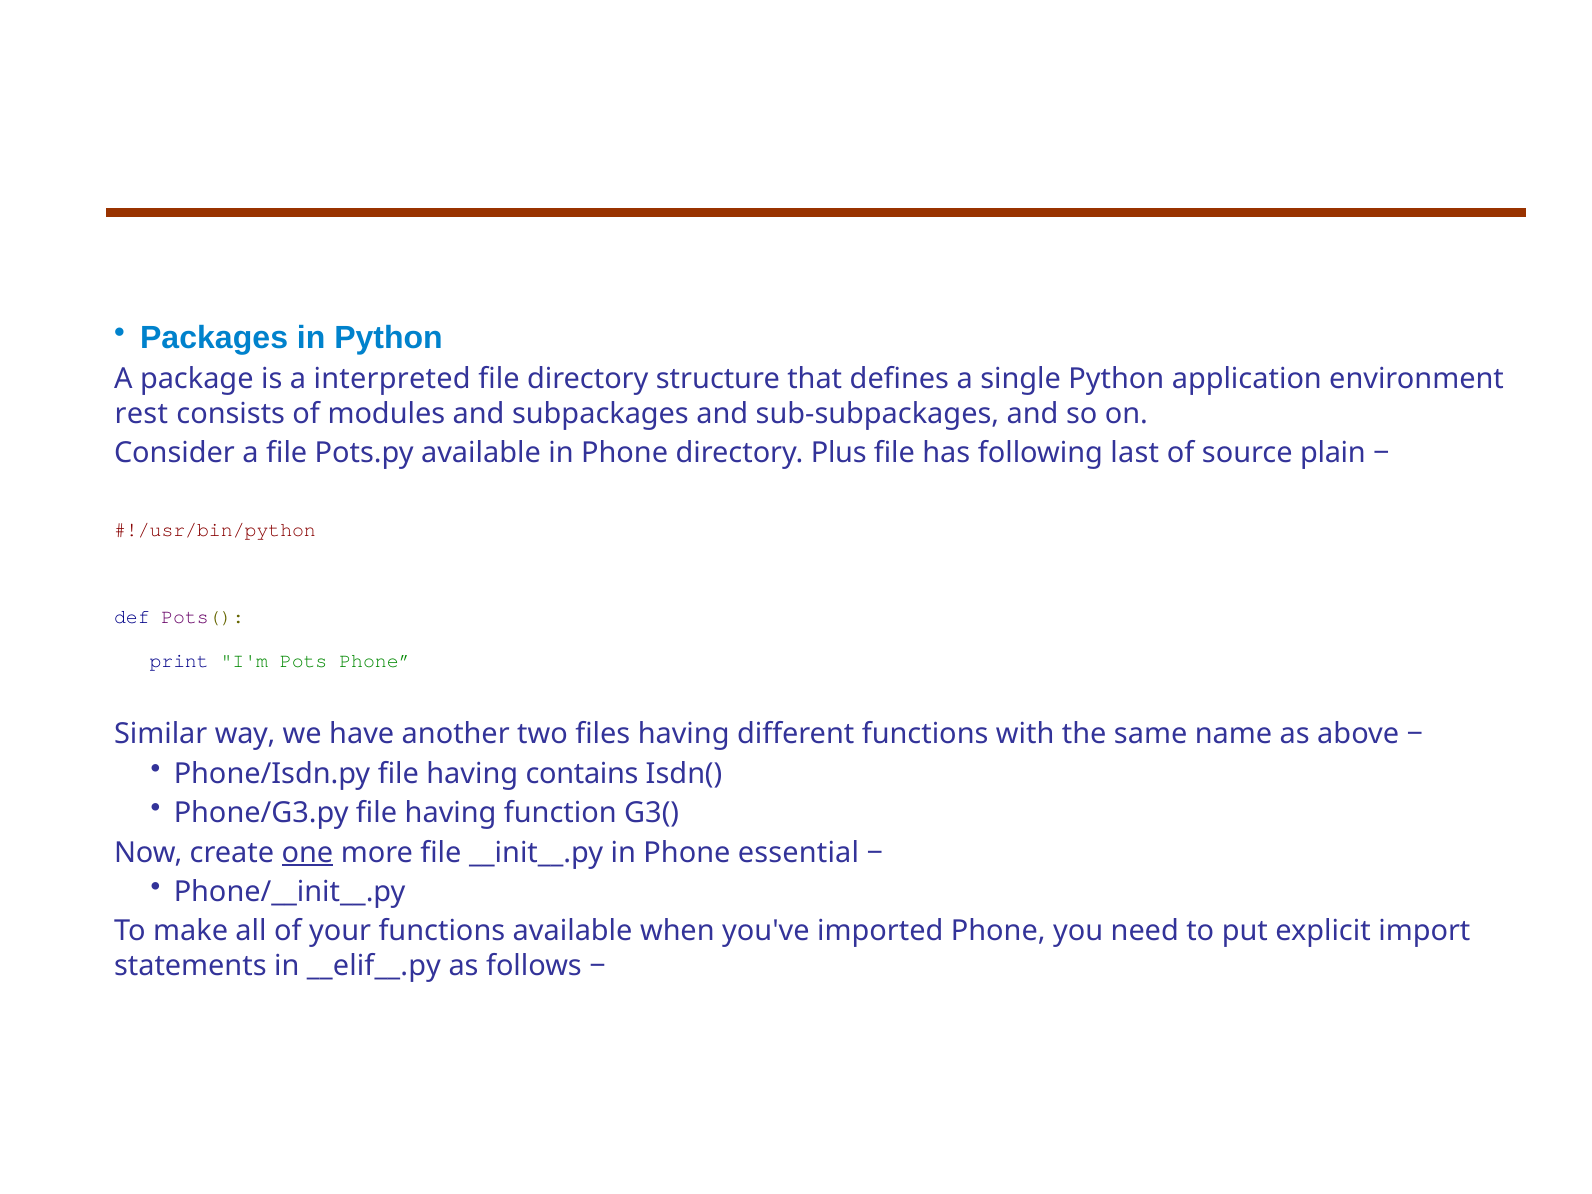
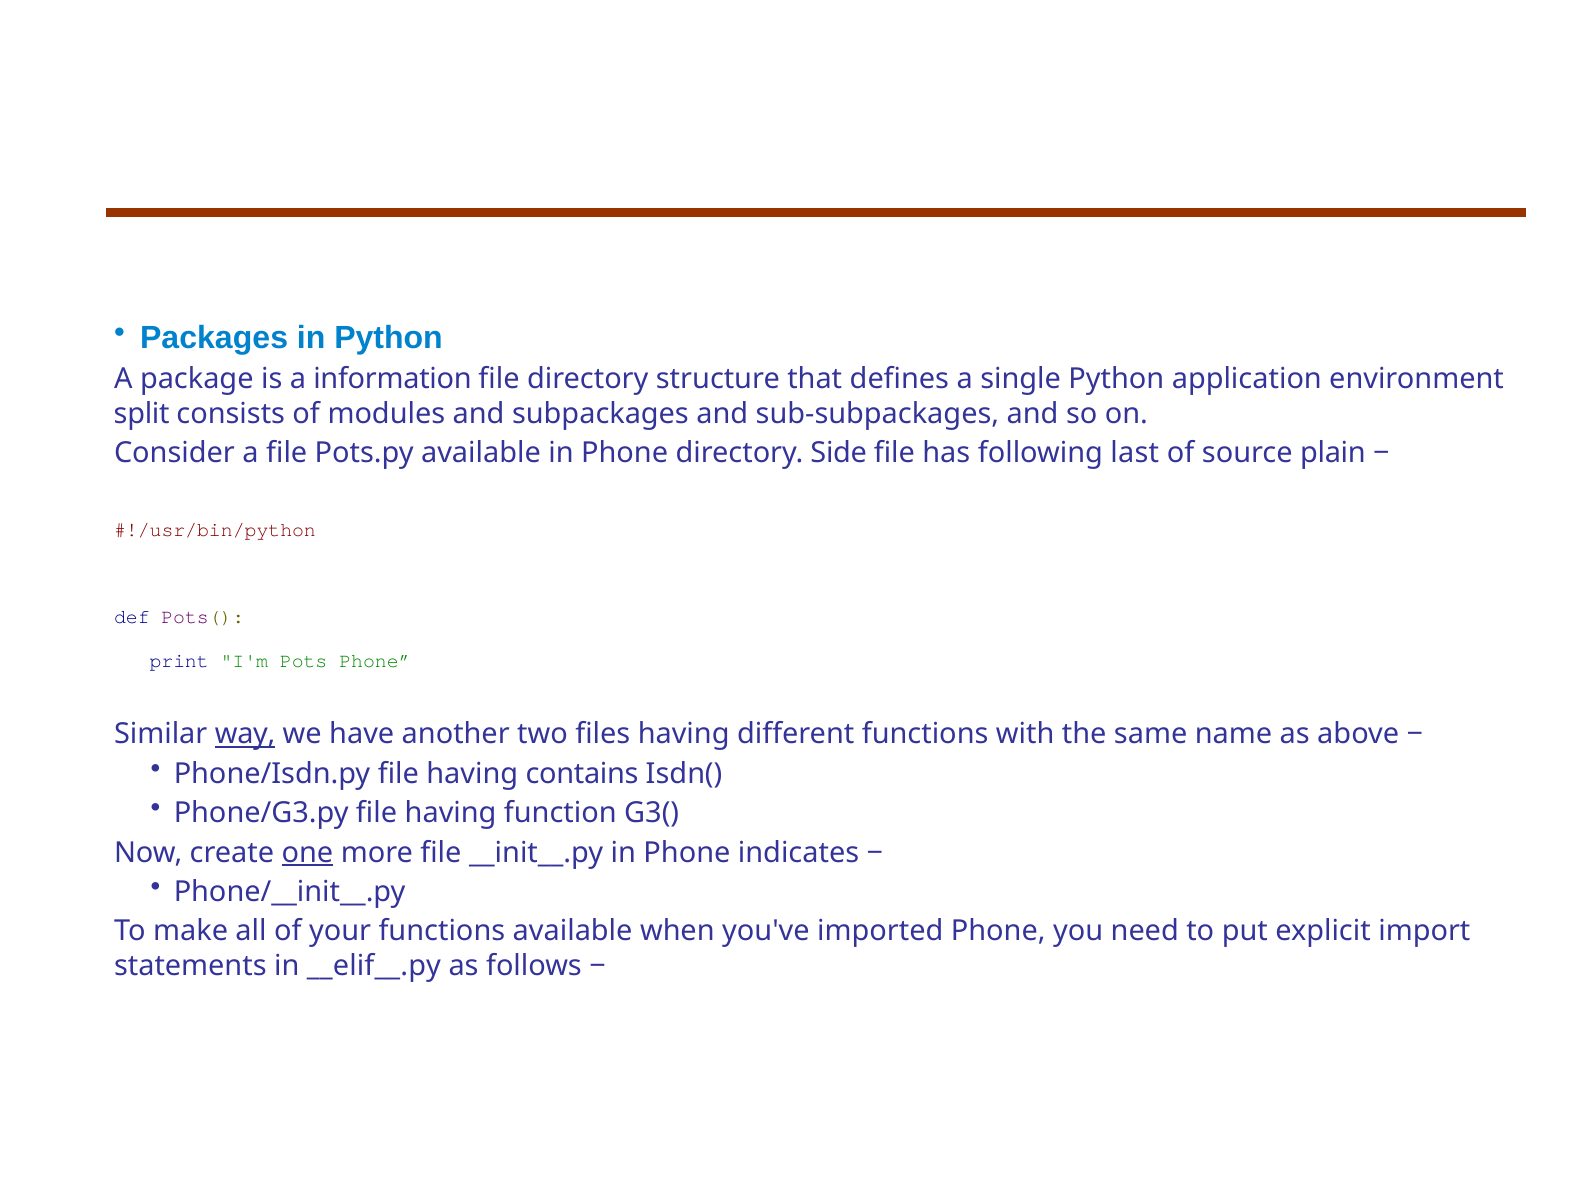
interpreted: interpreted -> information (392, 379)
rest: rest -> split (142, 414)
Plus: Plus -> Side (839, 453)
way underline: none -> present (245, 734)
essential: essential -> indicates (799, 852)
